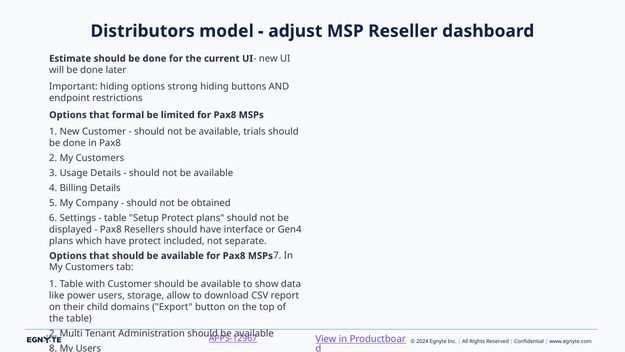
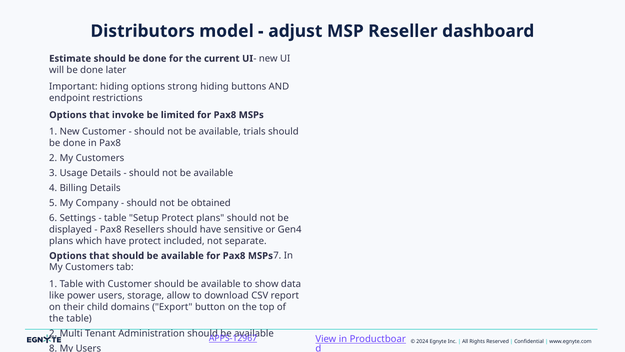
formal: formal -> invoke (128, 115)
interface: interface -> sensitive (243, 229)
